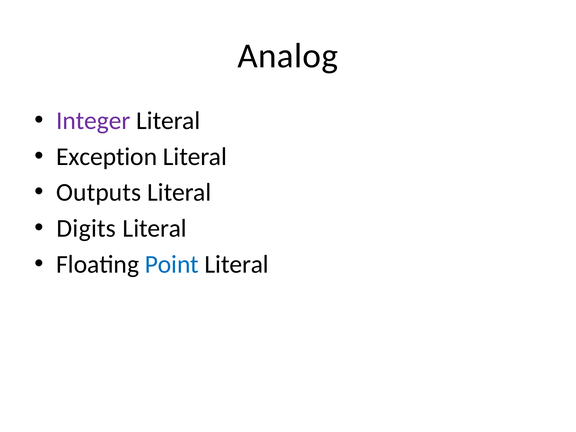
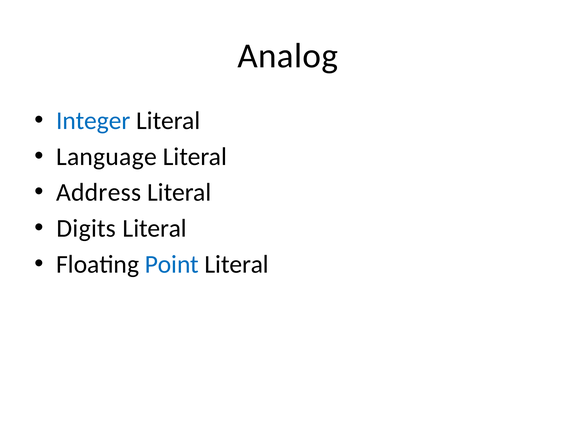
Integer colour: purple -> blue (93, 121)
Exception: Exception -> Language (106, 157)
Outputs: Outputs -> Address (99, 193)
